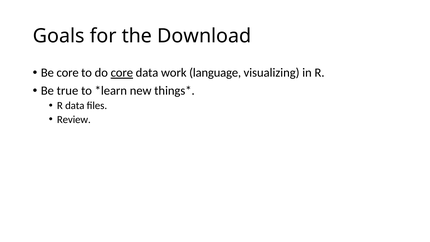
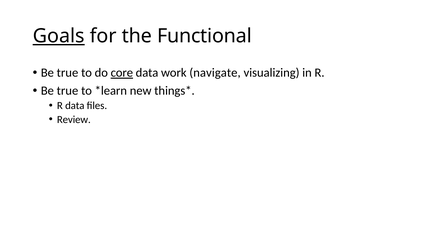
Goals underline: none -> present (59, 36)
Download: Download -> Functional (204, 36)
core: core -> true (67, 73)
language: language -> navigate (215, 73)
